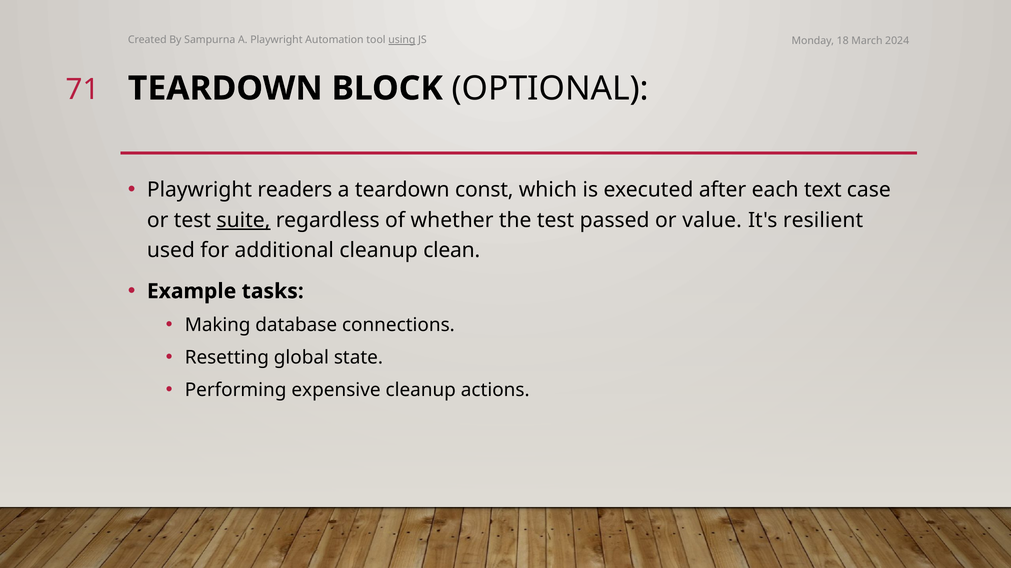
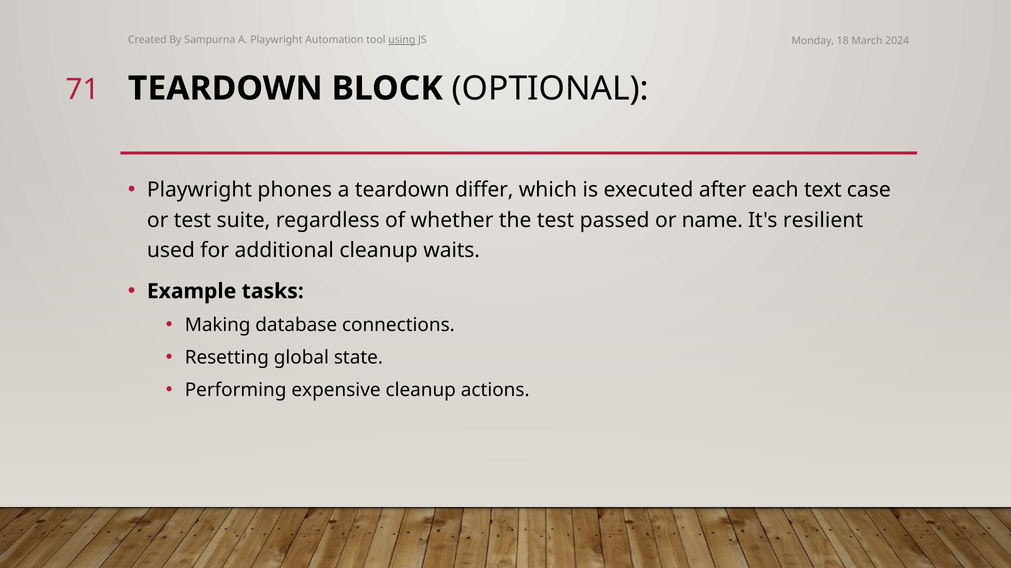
readers: readers -> phones (295, 190)
const: const -> differ (484, 190)
suite underline: present -> none (243, 220)
value: value -> name (712, 220)
clean: clean -> waits (452, 251)
